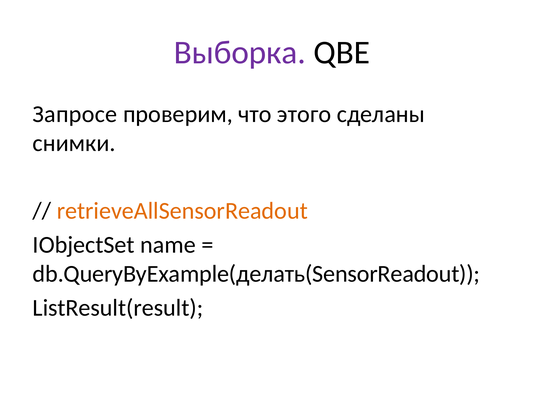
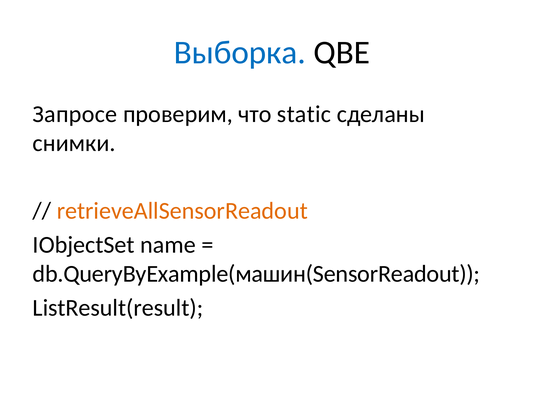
Выборка colour: purple -> blue (240, 53)
этого: этого -> static (304, 114)
db.QueryByExample(делать(SensorReadout: db.QueryByExample(делать(SensorReadout -> db.QueryByExample(машин(SensorReadout (256, 274)
